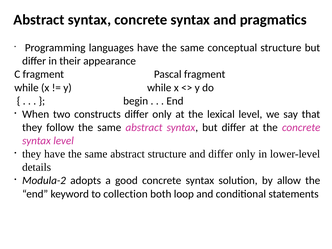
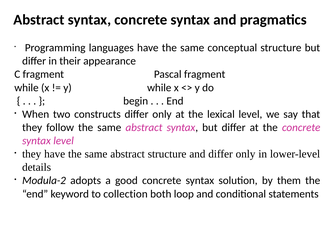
allow: allow -> them (289, 181)
